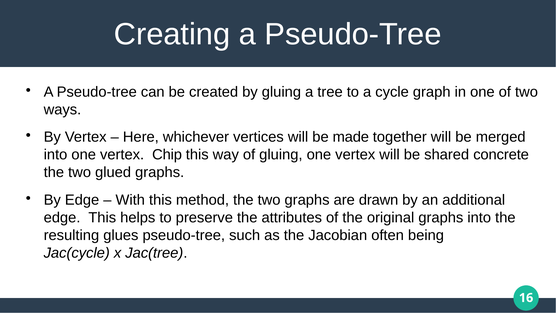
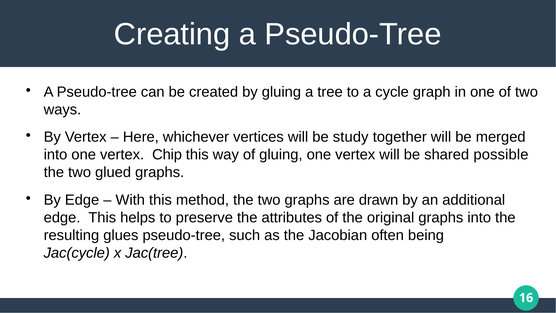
made: made -> study (351, 137)
concrete: concrete -> possible (501, 155)
